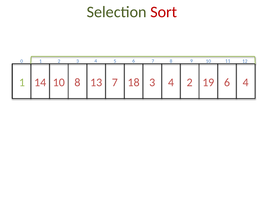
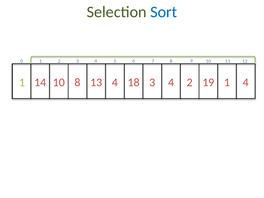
Sort colour: red -> blue (164, 12)
1 7: 7 -> 4 (115, 82)
2 6: 6 -> 1 (227, 82)
